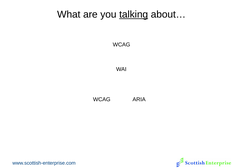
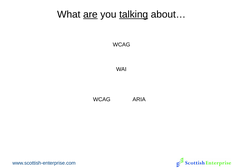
are underline: none -> present (90, 15)
